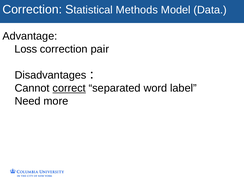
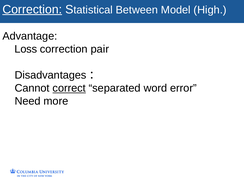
Correction underline: none -> present (32, 9)
Methods: Methods -> Between (137, 10)
Data: Data -> High (210, 10)
label: label -> error (183, 88)
